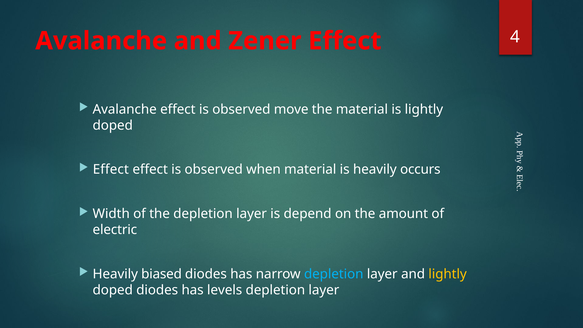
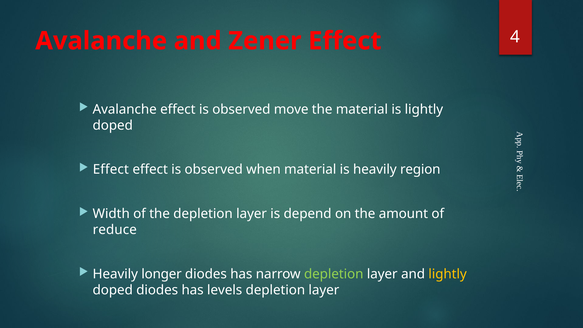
occurs: occurs -> region (420, 170)
electric: electric -> reduce (115, 230)
biased: biased -> longer (162, 274)
depletion colour: light blue -> light green (334, 274)
